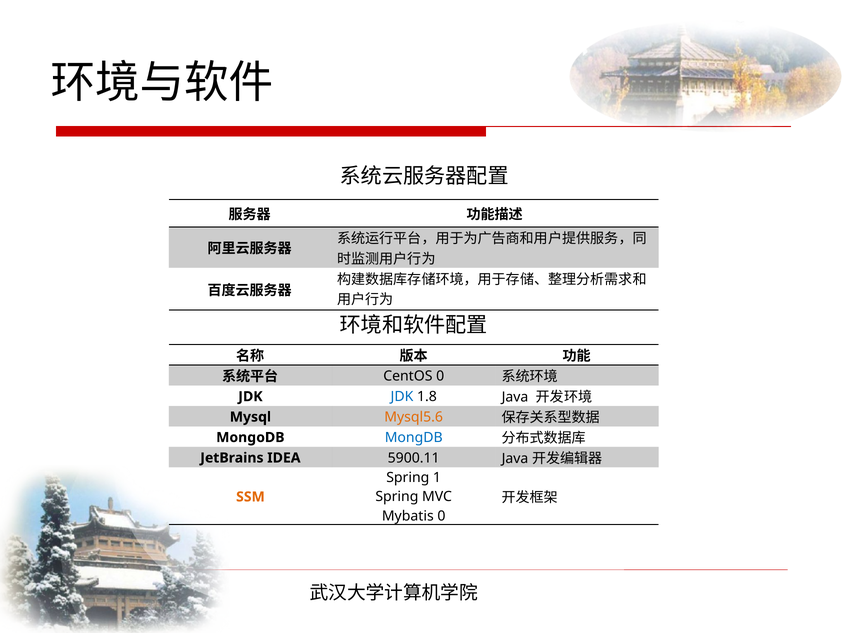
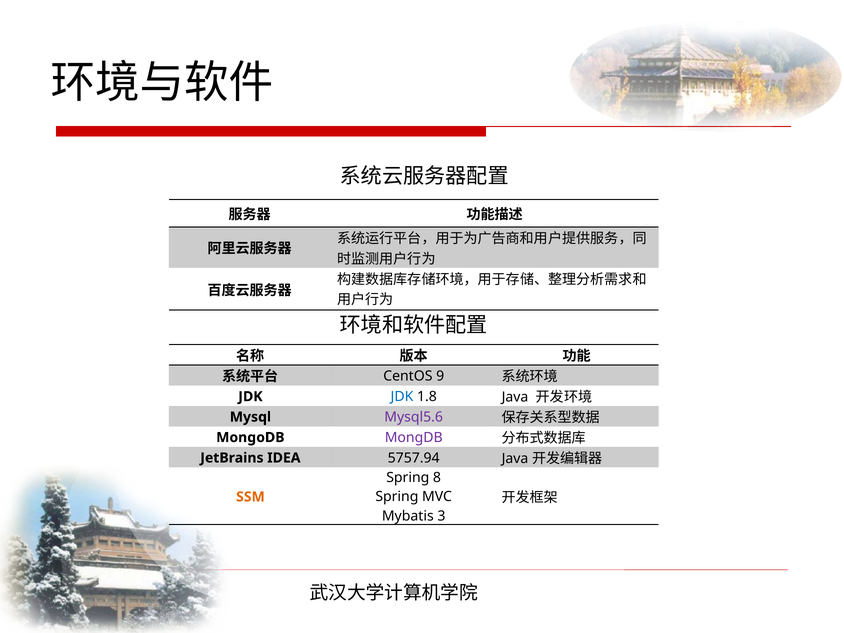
CentOS 0: 0 -> 9 (440, 376)
Mysql5.6 colour: orange -> purple (414, 417)
MongDB colour: blue -> purple (414, 437)
5900.11: 5900.11 -> 5757.94 (414, 458)
1: 1 -> 8 (437, 478)
Mybatis 0: 0 -> 3 (441, 516)
